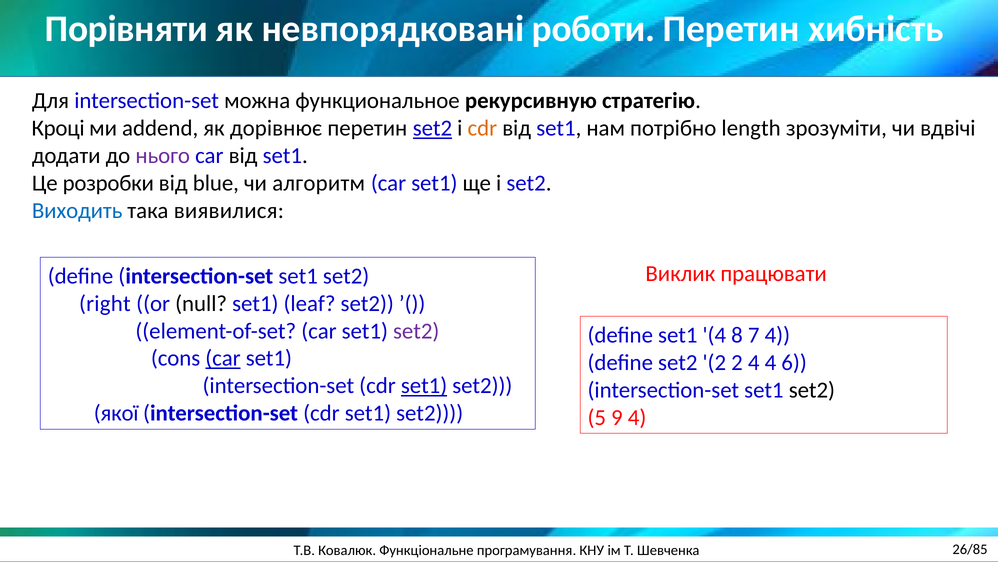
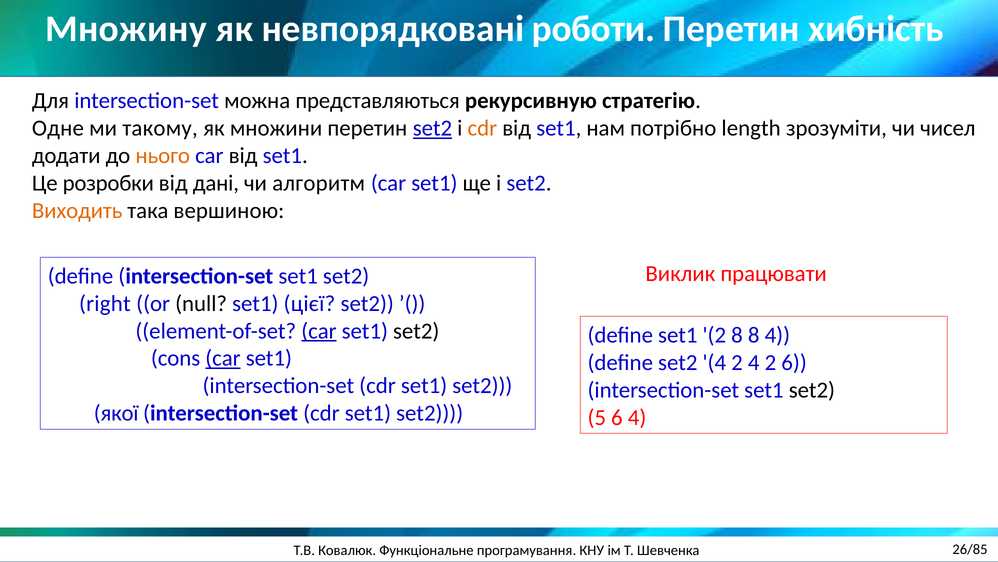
Порівняти: Порівняти -> Множину (126, 29)
функциональное: функциональное -> представляються (378, 101)
Кроці: Кроці -> Одне (58, 128)
addend: addend -> такому (160, 128)
дорівнює: дорівнює -> множини (276, 128)
вдвічі: вдвічі -> чисел (948, 128)
нього colour: purple -> orange (163, 156)
blue: blue -> дані (216, 183)
Виходить colour: blue -> orange (77, 211)
виявилися: виявилися -> вершиною (229, 211)
leaf: leaf -> цієї (309, 303)
car underline: none -> present (319, 331)
set2 colour: purple -> black (416, 331)
set1 4: 4 -> 2 (714, 335)
8 7: 7 -> 8 (754, 335)
set2 2: 2 -> 4 (714, 362)
2 4 4: 4 -> 2 (770, 362)
set1 underline: present -> none (424, 385)
5 9: 9 -> 6 (617, 417)
